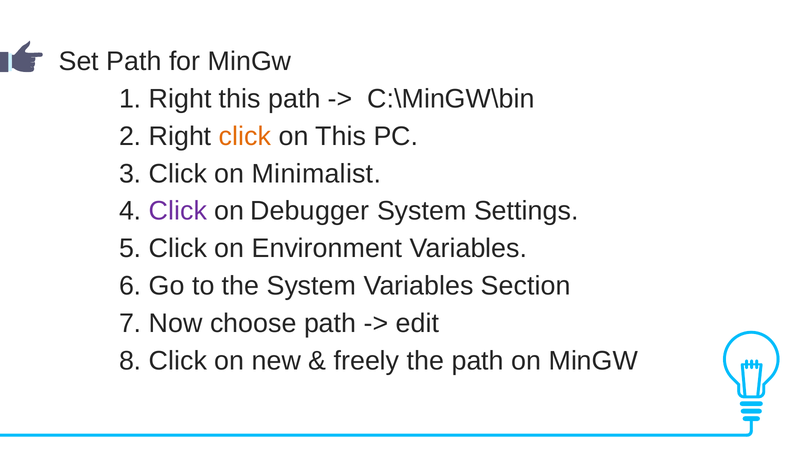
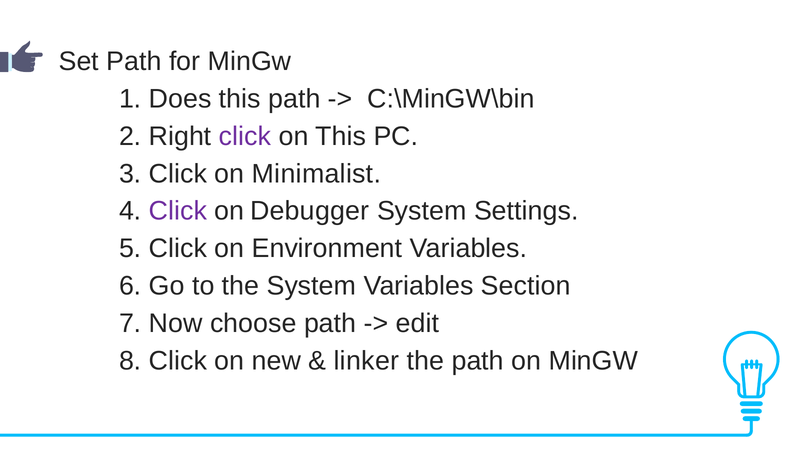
1 Right: Right -> Does (180, 99)
click colour: orange -> purple (245, 136)
freely: freely -> linker (366, 361)
